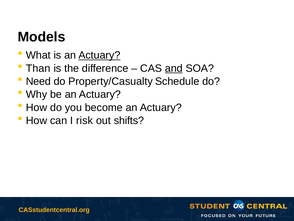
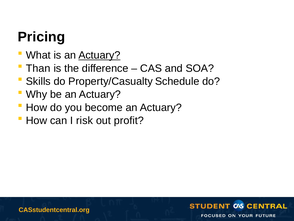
Models: Models -> Pricing (41, 37)
and underline: present -> none (174, 68)
Need: Need -> Skills (38, 81)
shifts: shifts -> profit (129, 120)
